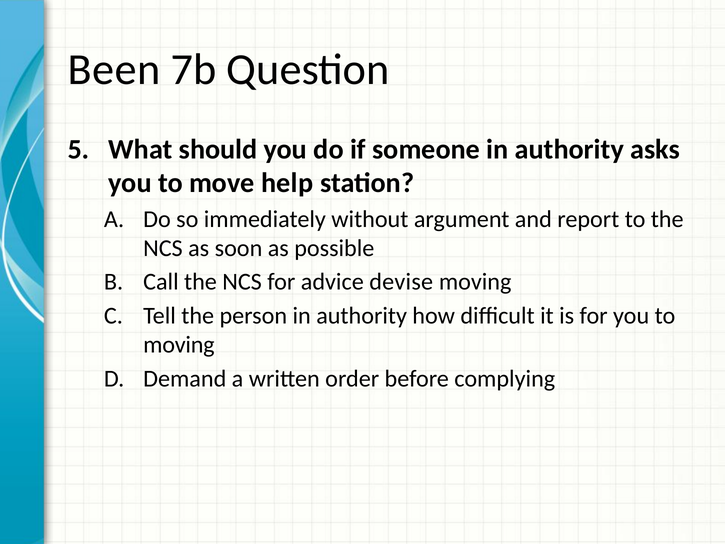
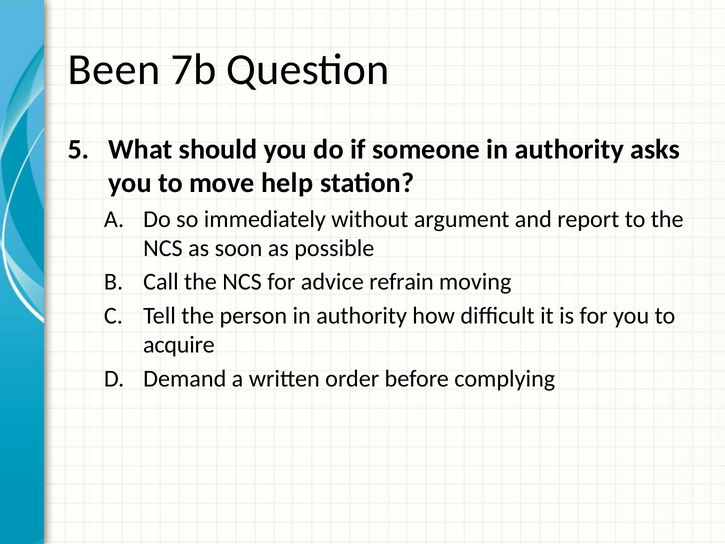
devise: devise -> refrain (401, 282)
moving: moving -> acquire (179, 345)
